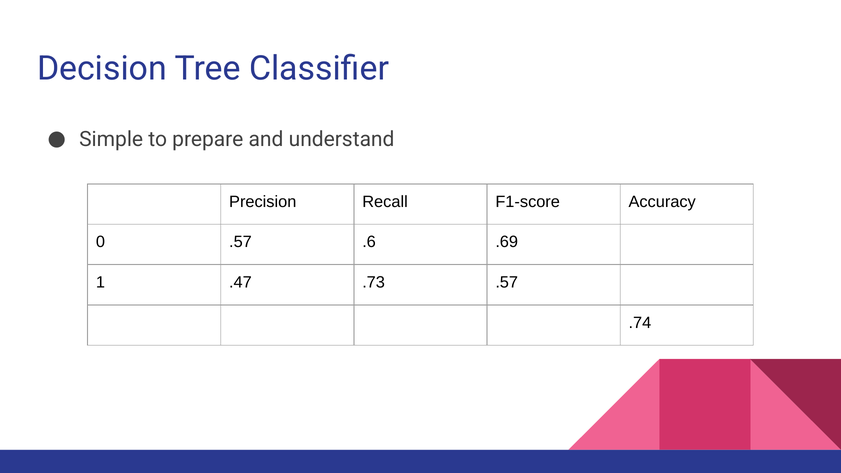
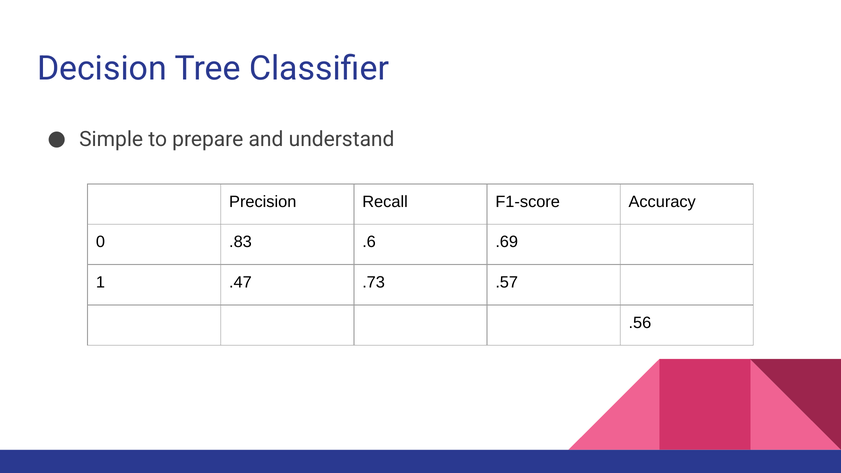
0 .57: .57 -> .83 (240, 242)
.74: .74 -> .56 (640, 323)
